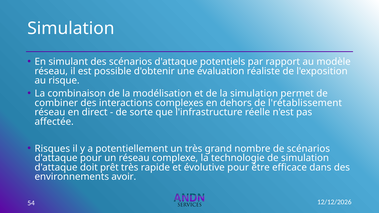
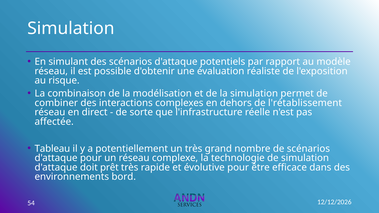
Risques: Risques -> Tableau (52, 149)
avoir: avoir -> bord (124, 177)
